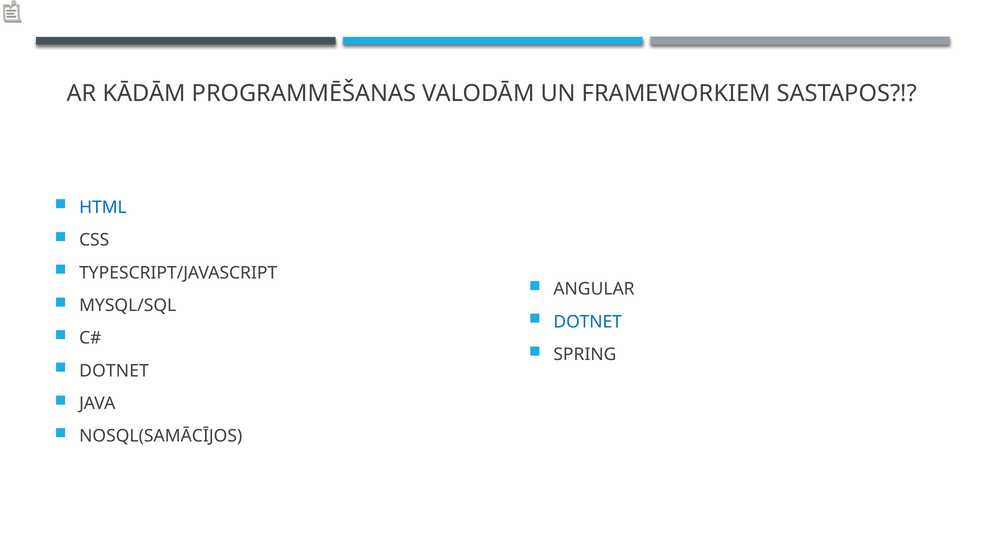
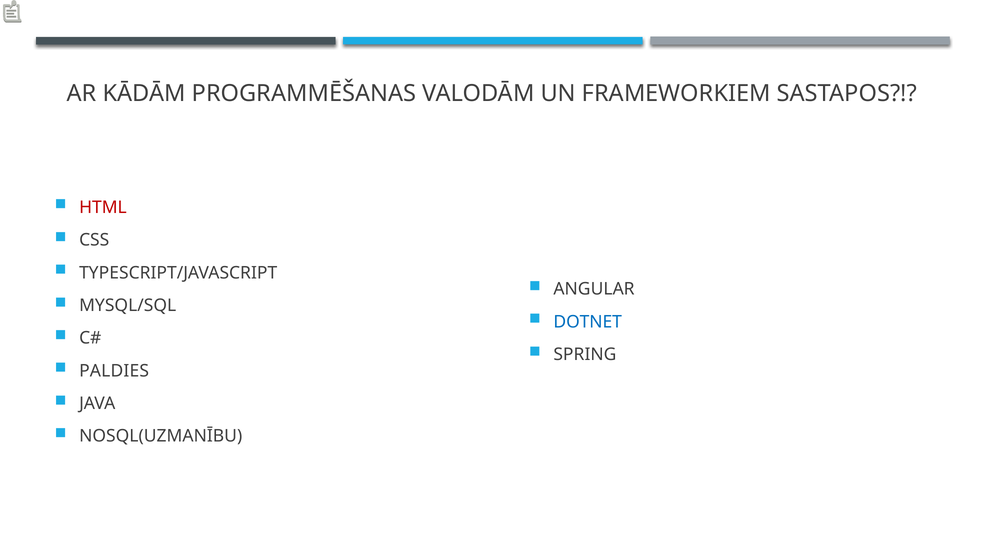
HTML colour: blue -> red (103, 208)
DOTNET: DOTNET -> PALDIES (114, 371)
NOSQL(SAMĀCĪJOS: NOSQL(SAMĀCĪJOS -> NOSQL(UZMANĪBU (161, 437)
